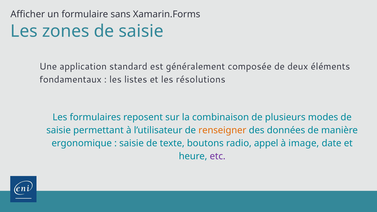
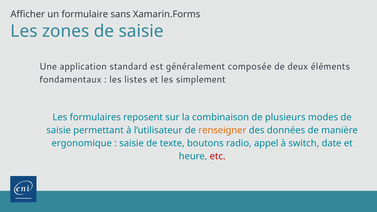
résolutions: résolutions -> simplement (201, 80)
image: image -> switch (304, 143)
etc colour: purple -> red (218, 156)
